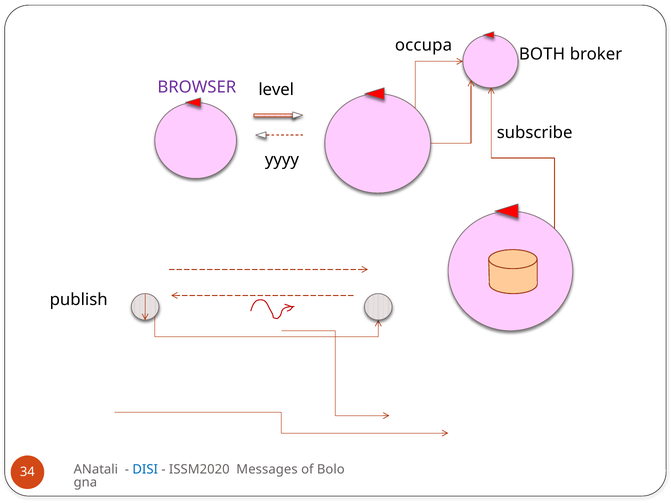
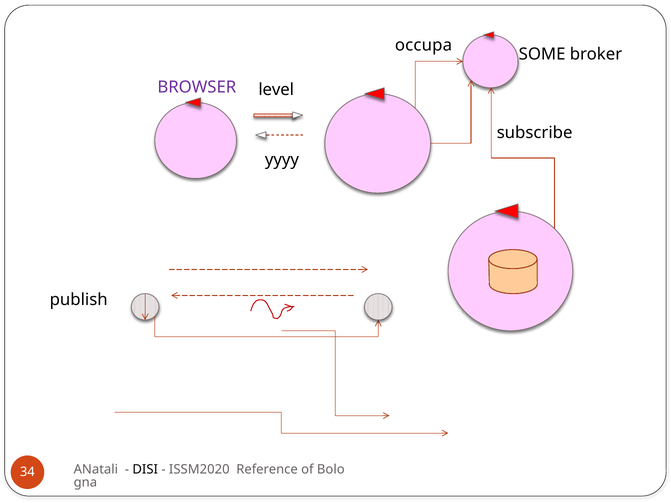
BOTH: BOTH -> SOME (542, 54)
DISI colour: blue -> black (145, 470)
Messages: Messages -> Reference (267, 470)
